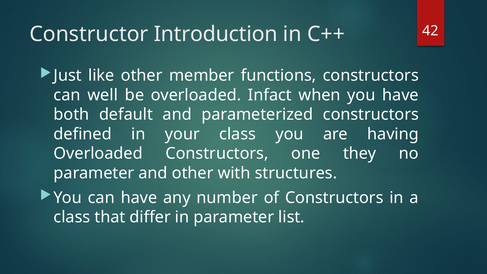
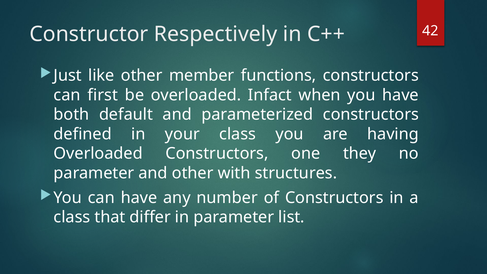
Introduction: Introduction -> Respectively (216, 34)
well: well -> first (103, 95)
